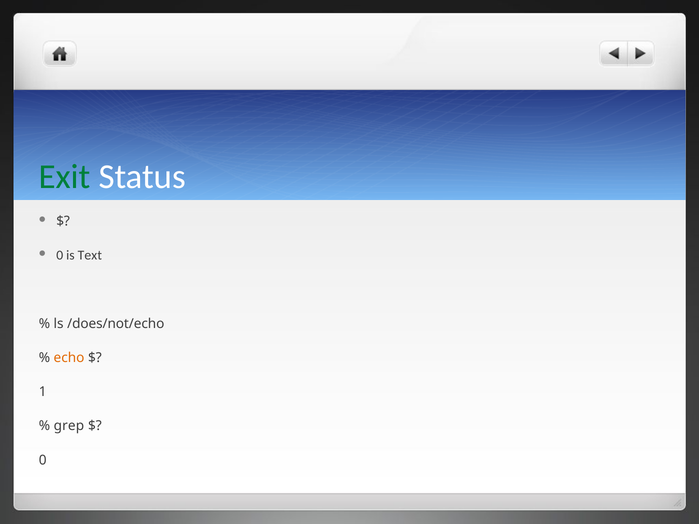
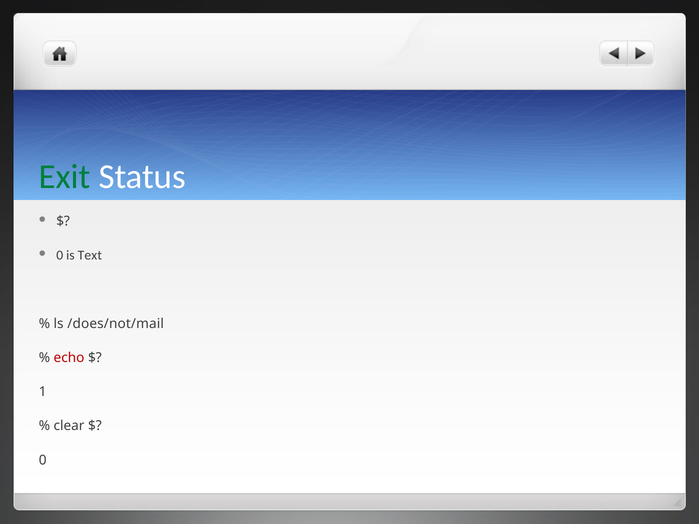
/does/not/echo: /does/not/echo -> /does/not/mail (116, 324)
echo colour: orange -> red (69, 358)
grep: grep -> clear (69, 426)
